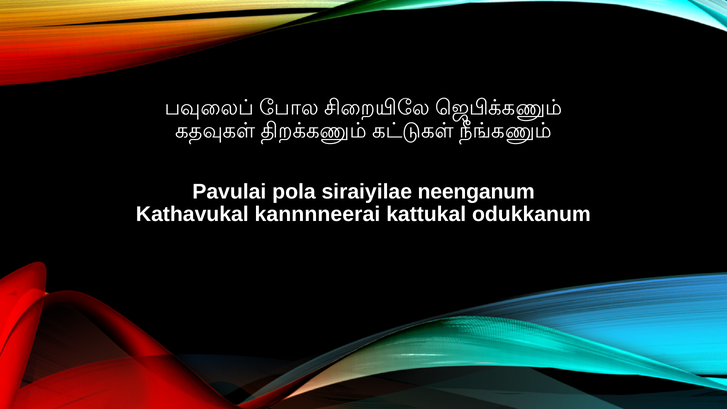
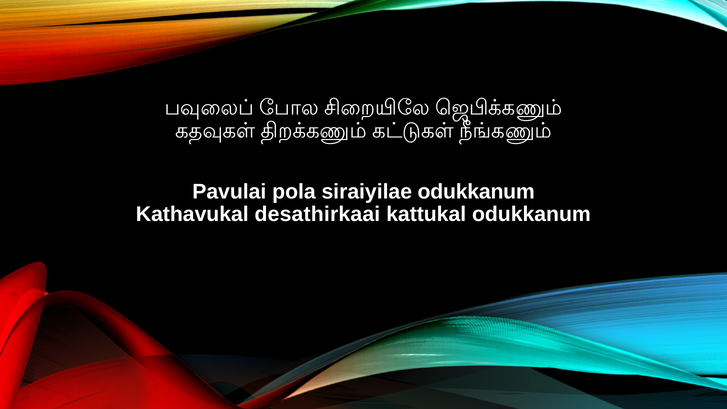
siraiyilae neenganum: neenganum -> odukkanum (476, 192)
kannnneerai: kannnneerai -> desathirkaai (317, 214)
